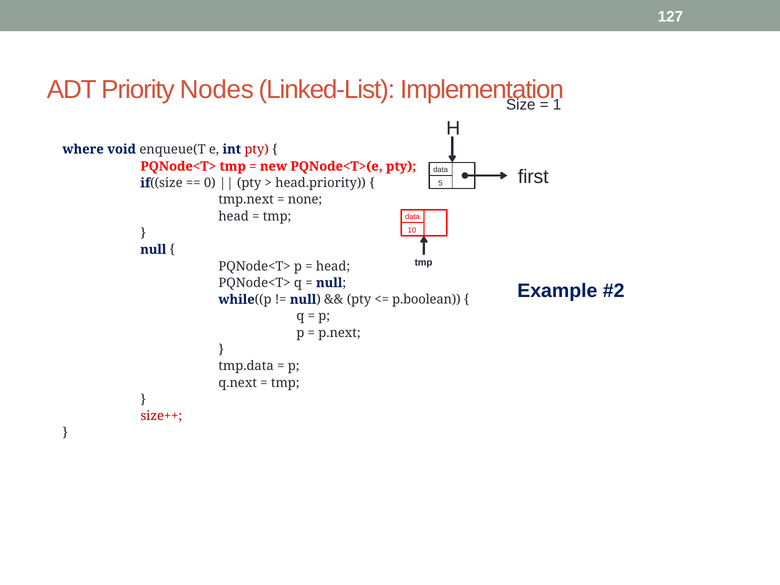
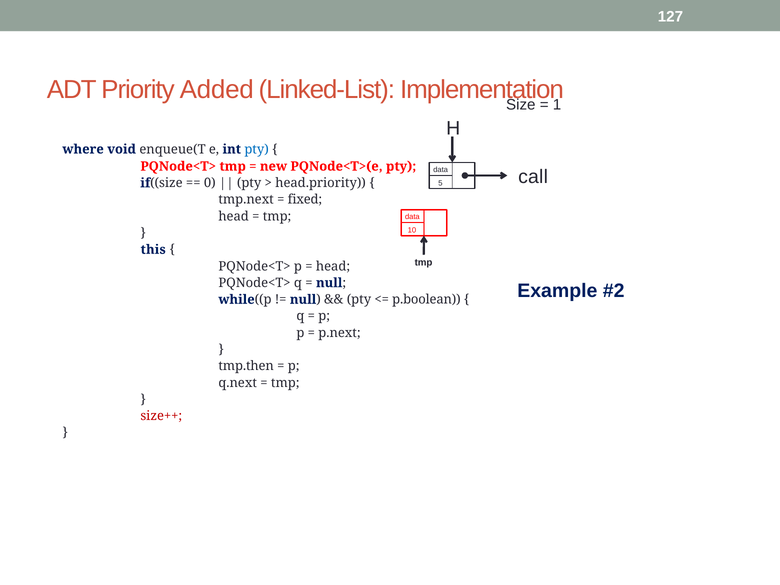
Nodes: Nodes -> Added (217, 90)
pty colour: red -> blue (257, 149)
first: first -> call (533, 177)
none: none -> fixed (305, 200)
null: null -> this (153, 250)
tmp.data: tmp.data -> tmp.then (246, 366)
